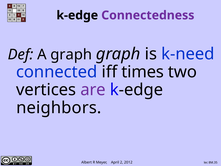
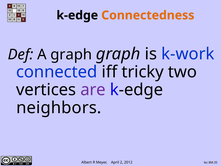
Connectedness colour: purple -> orange (148, 15)
k-need: k-need -> k-work (188, 54)
times: times -> tricky (143, 72)
